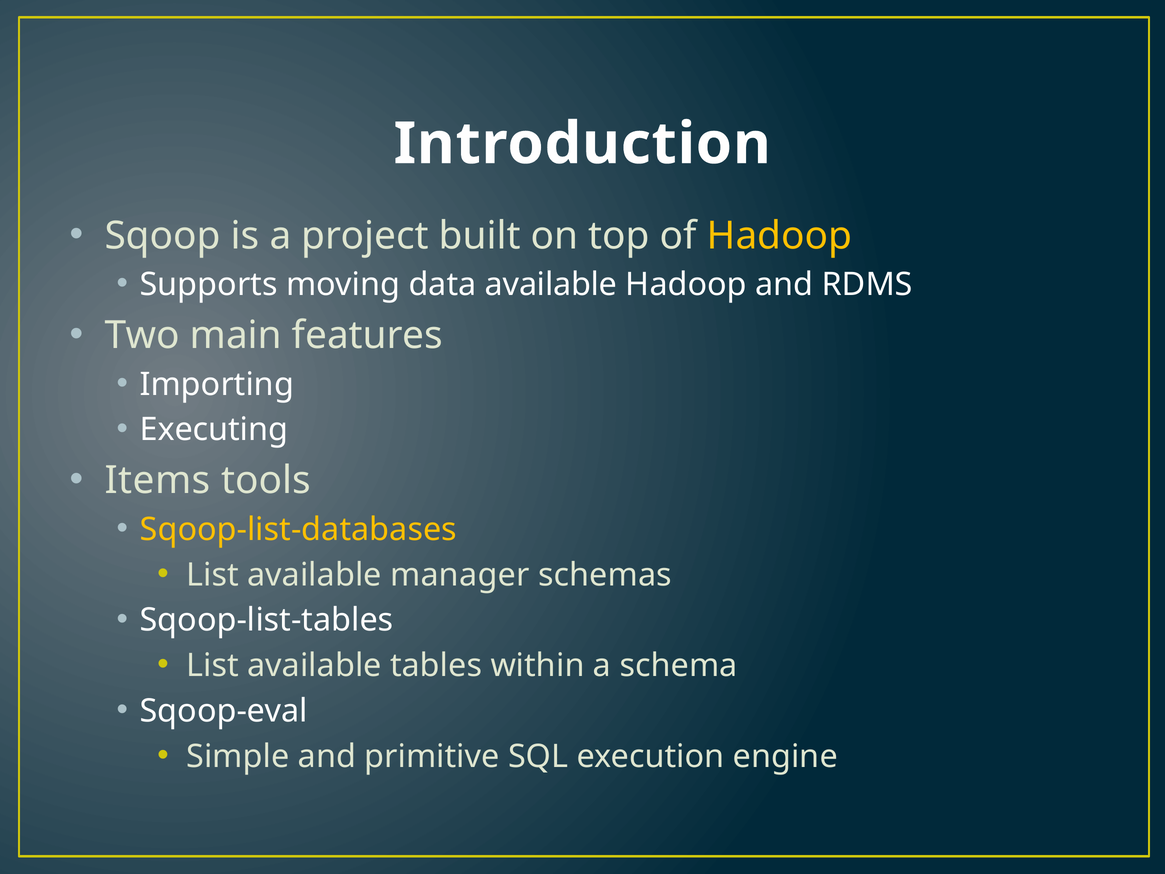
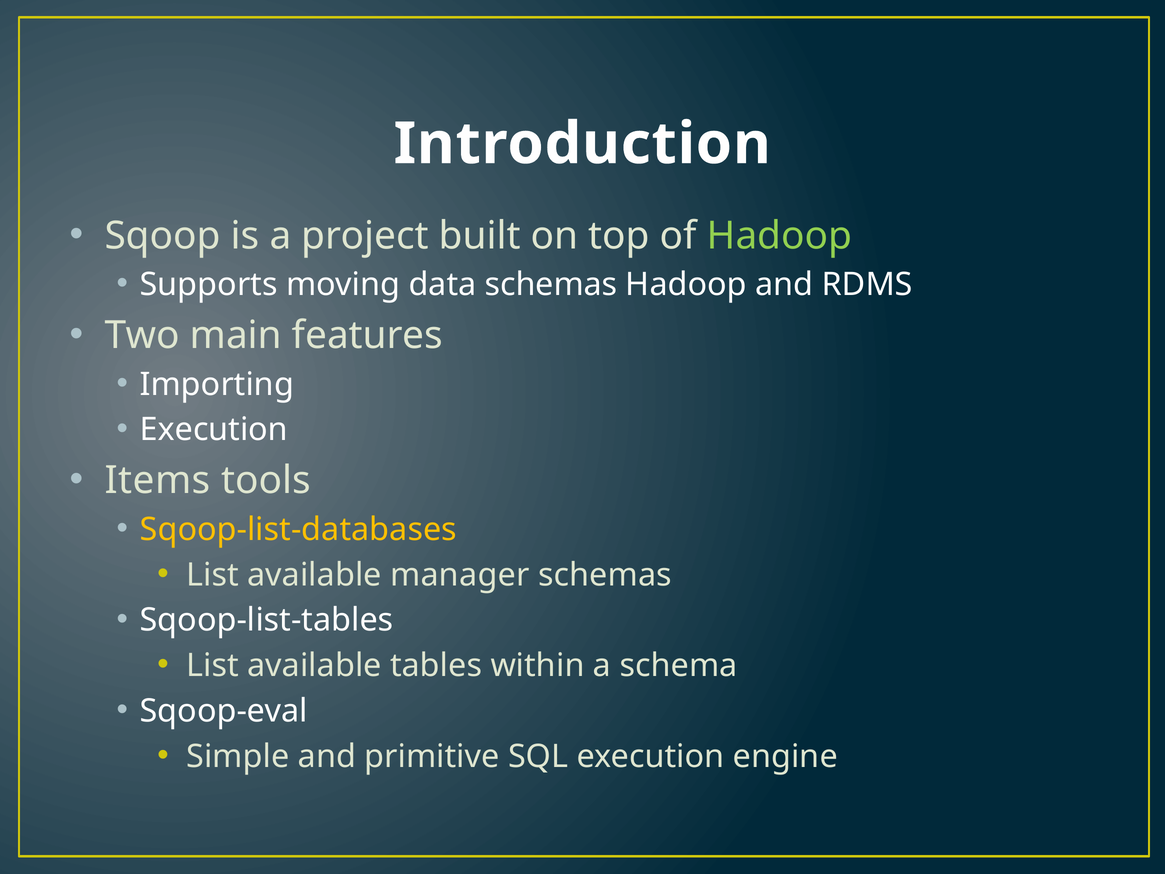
Hadoop colour: yellow -> light green (780, 236)
data available: available -> schemas (551, 285)
Executing: Executing -> Execution (214, 430)
